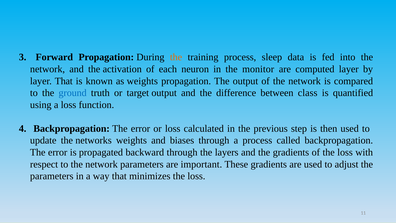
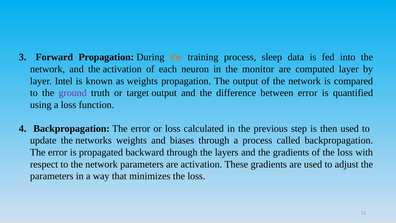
layer That: That -> Intel (64, 81)
ground colour: blue -> purple (73, 93)
between class: class -> error (308, 93)
are important: important -> activation (201, 164)
